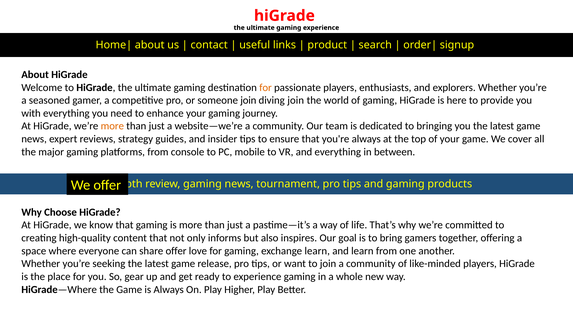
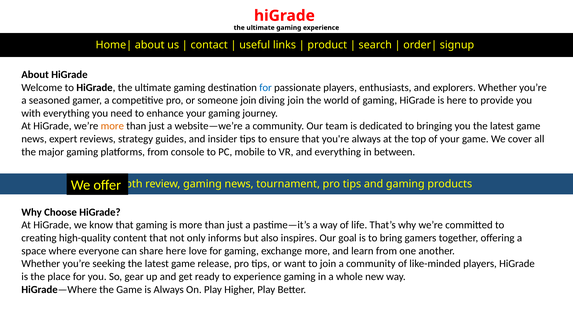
for colour: orange -> blue (266, 88)
share offer: offer -> here (176, 251)
exchange learn: learn -> more (317, 251)
